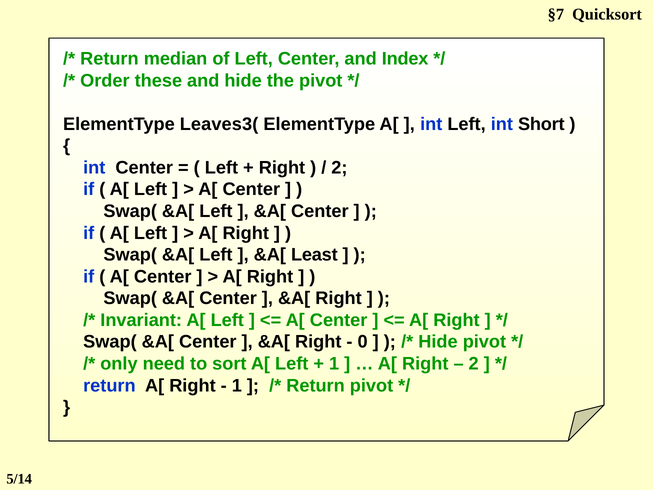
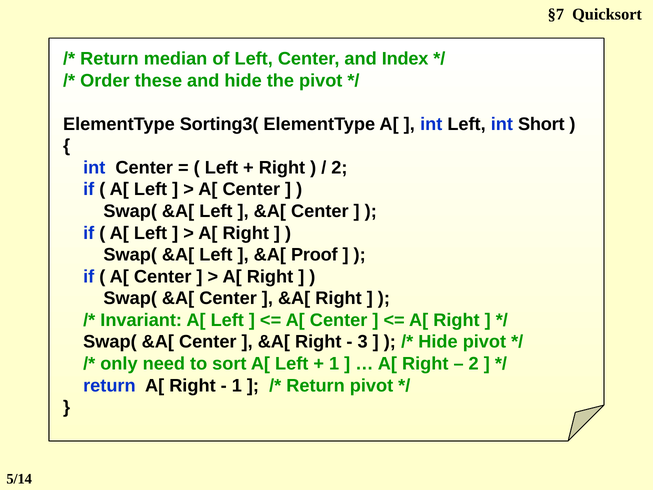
Leaves3(: Leaves3( -> Sorting3( (219, 124)
Least: Least -> Proof (314, 255)
0: 0 -> 3 (363, 342)
